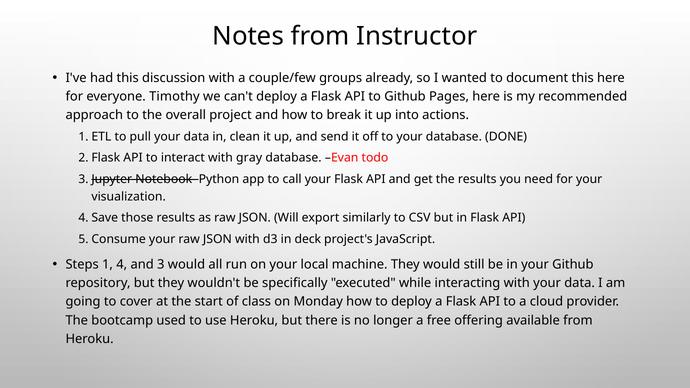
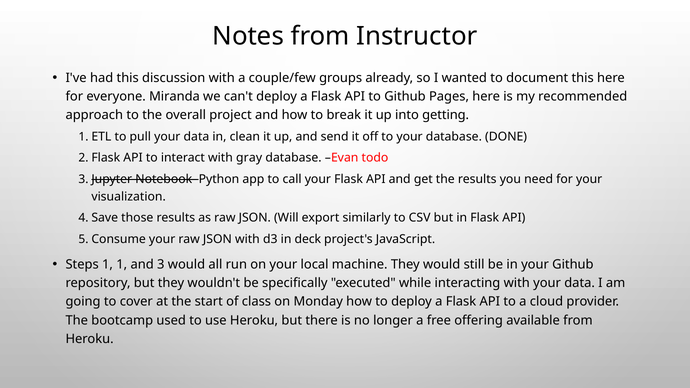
Timothy: Timothy -> Miranda (175, 97)
actions: actions -> getting (446, 115)
1 4: 4 -> 1 (122, 265)
